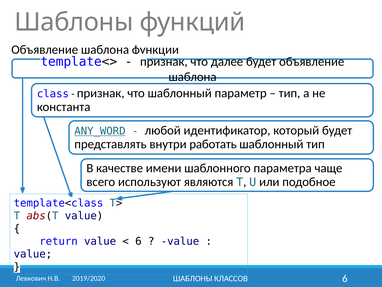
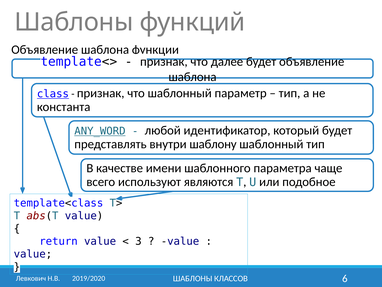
class underline: none -> present (53, 94)
работать: работать -> шаблону (213, 144)
6: 6 -> 3 (138, 241)
